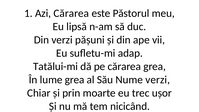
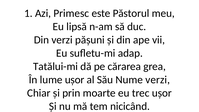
Azi Cărarea: Cărarea -> Primesc (71, 13)
lume grea: grea -> ușor (75, 80)
